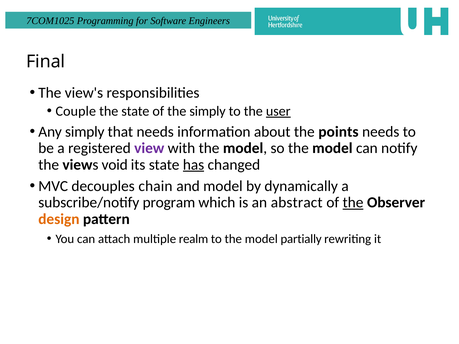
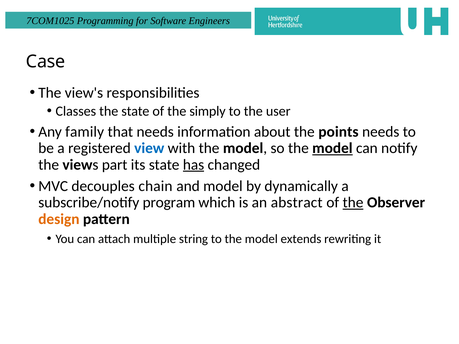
Final: Final -> Case (46, 62)
Couple: Couple -> Classes (76, 111)
user underline: present -> none (278, 111)
Any simply: simply -> family (85, 132)
view colour: purple -> blue (149, 148)
model underline: none -> present (332, 148)
void: void -> part (115, 165)
realm: realm -> string (193, 239)
partially: partially -> extends (301, 239)
